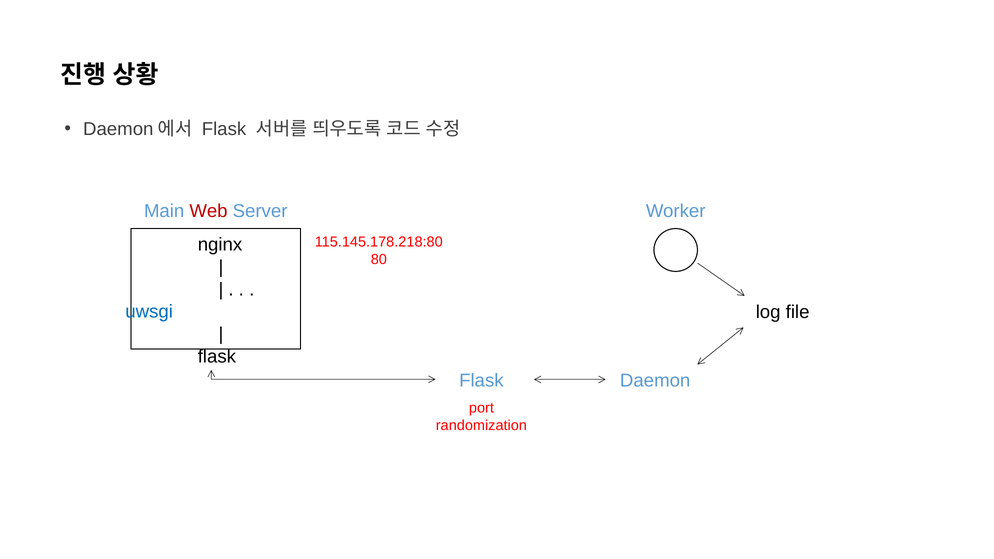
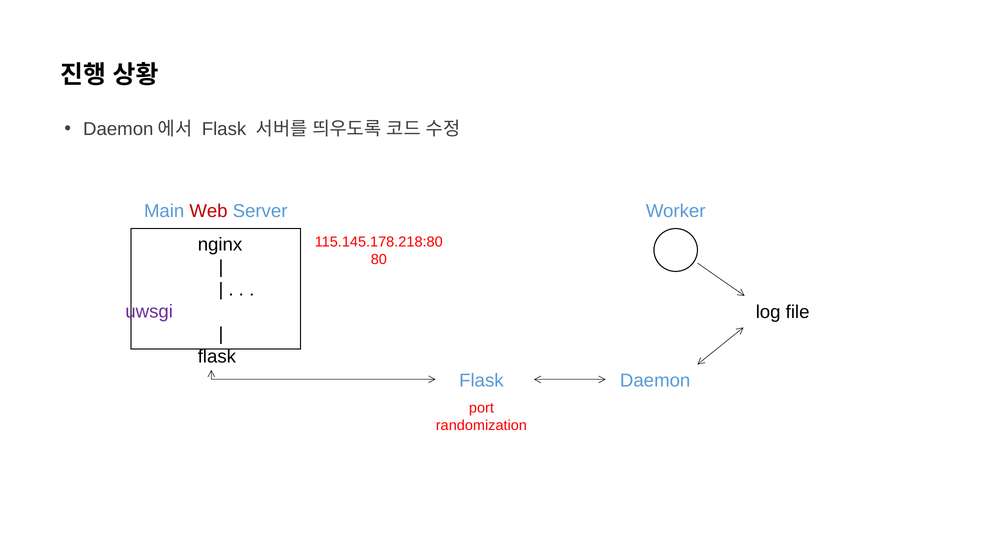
uwsgi colour: blue -> purple (149, 312)
